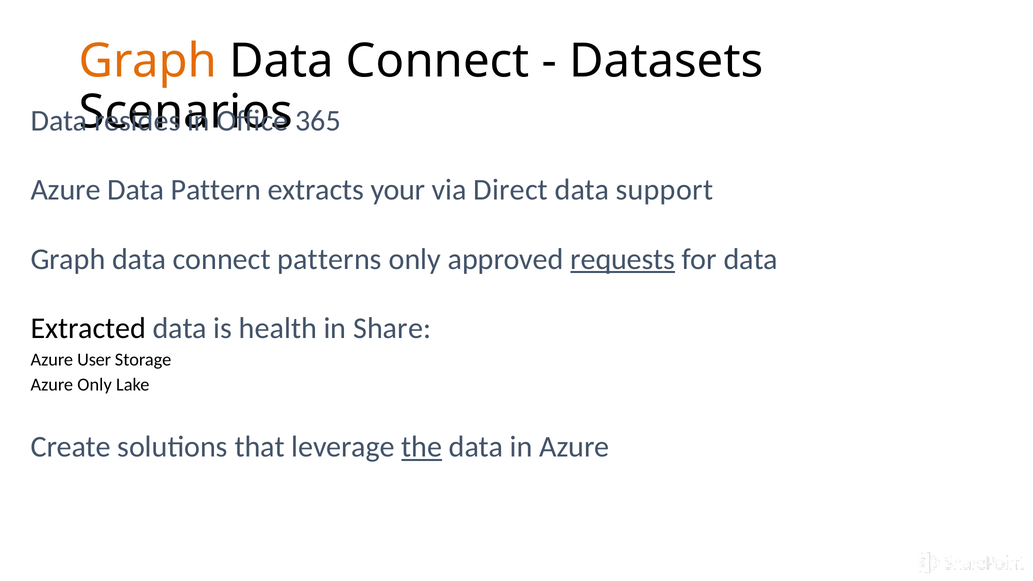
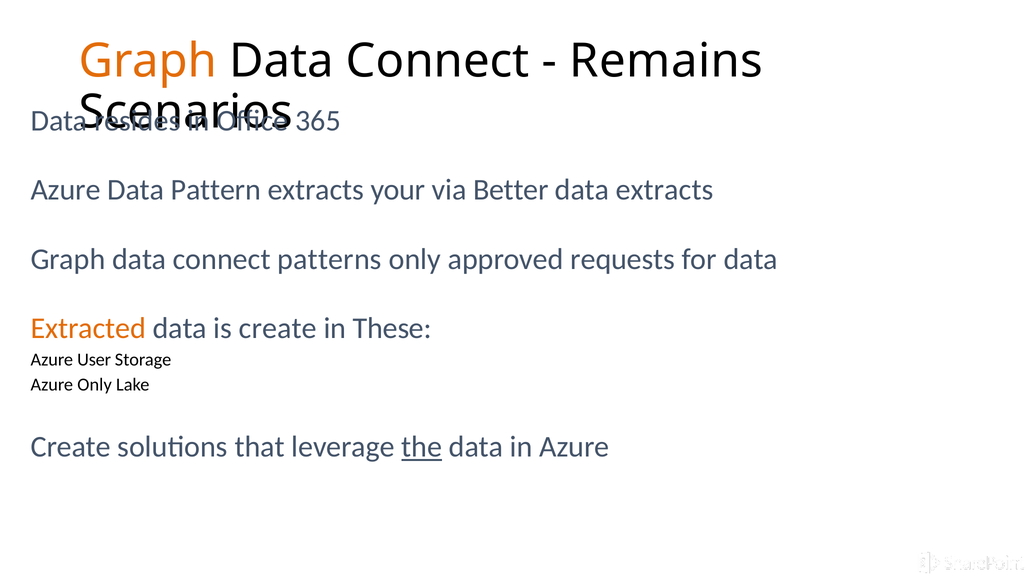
Datasets: Datasets -> Remains (666, 61)
Direct: Direct -> Better (511, 190)
data support: support -> extracts (665, 190)
requests underline: present -> none (623, 259)
Extracted colour: black -> orange (88, 328)
is health: health -> create (278, 328)
Share: Share -> These (392, 328)
